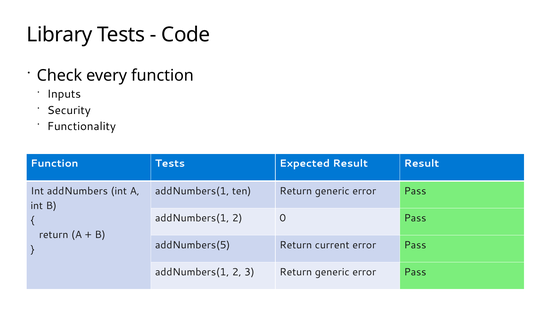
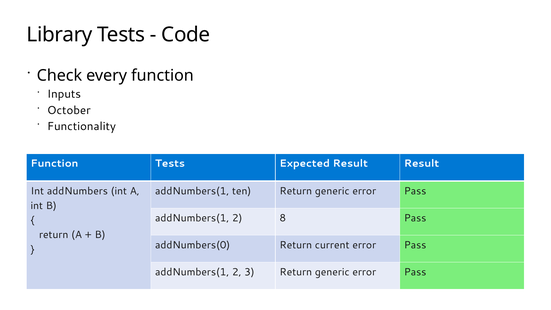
Security: Security -> October (69, 110)
0: 0 -> 8 (283, 218)
addNumbers(5: addNumbers(5 -> addNumbers(0 (193, 245)
